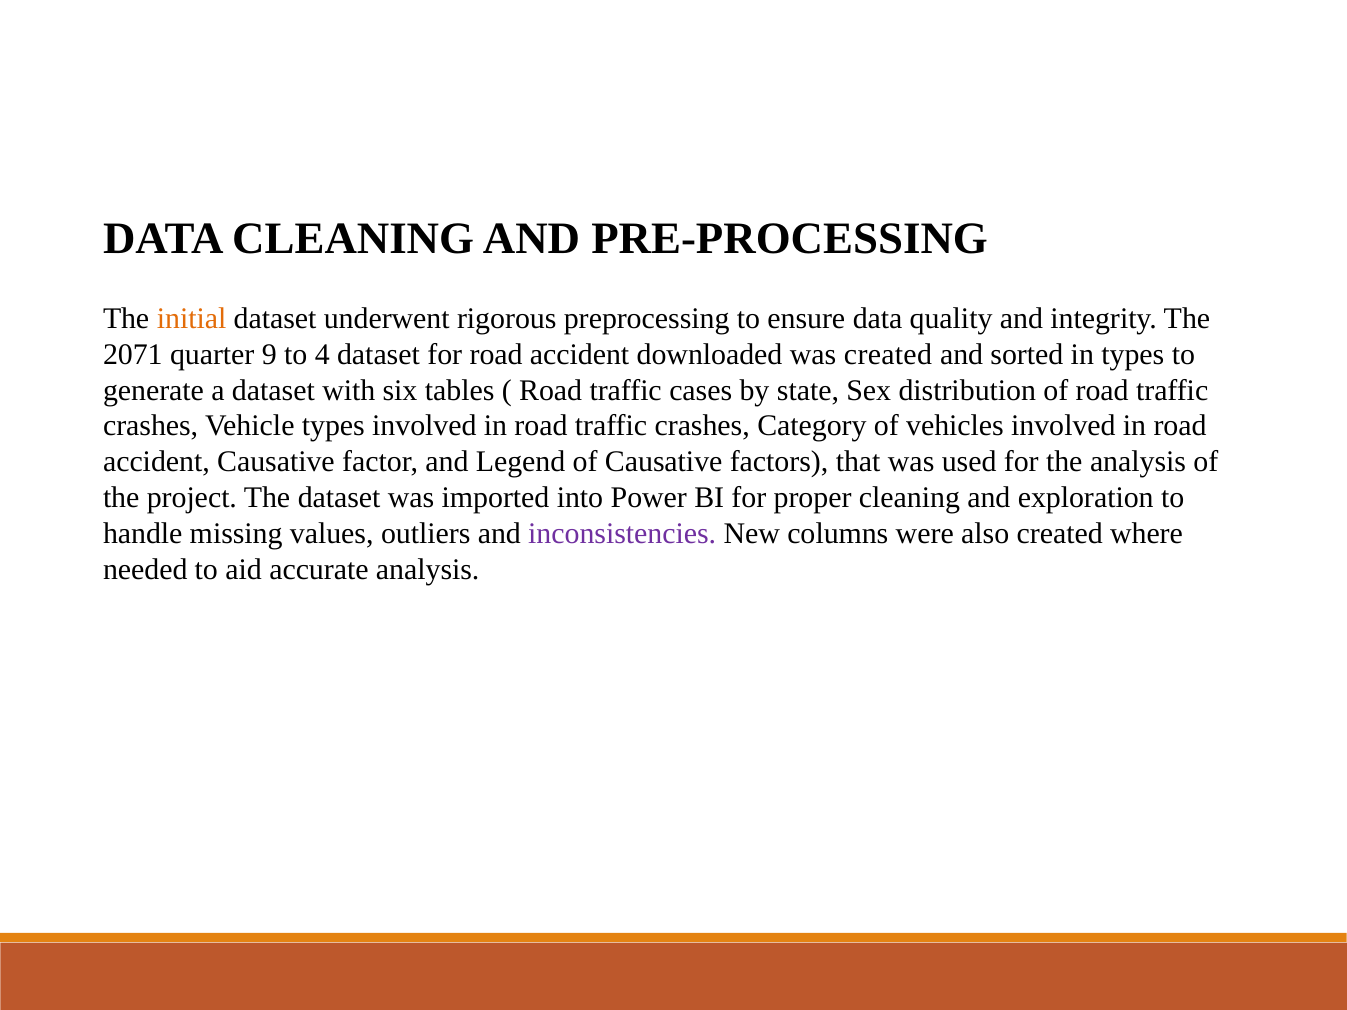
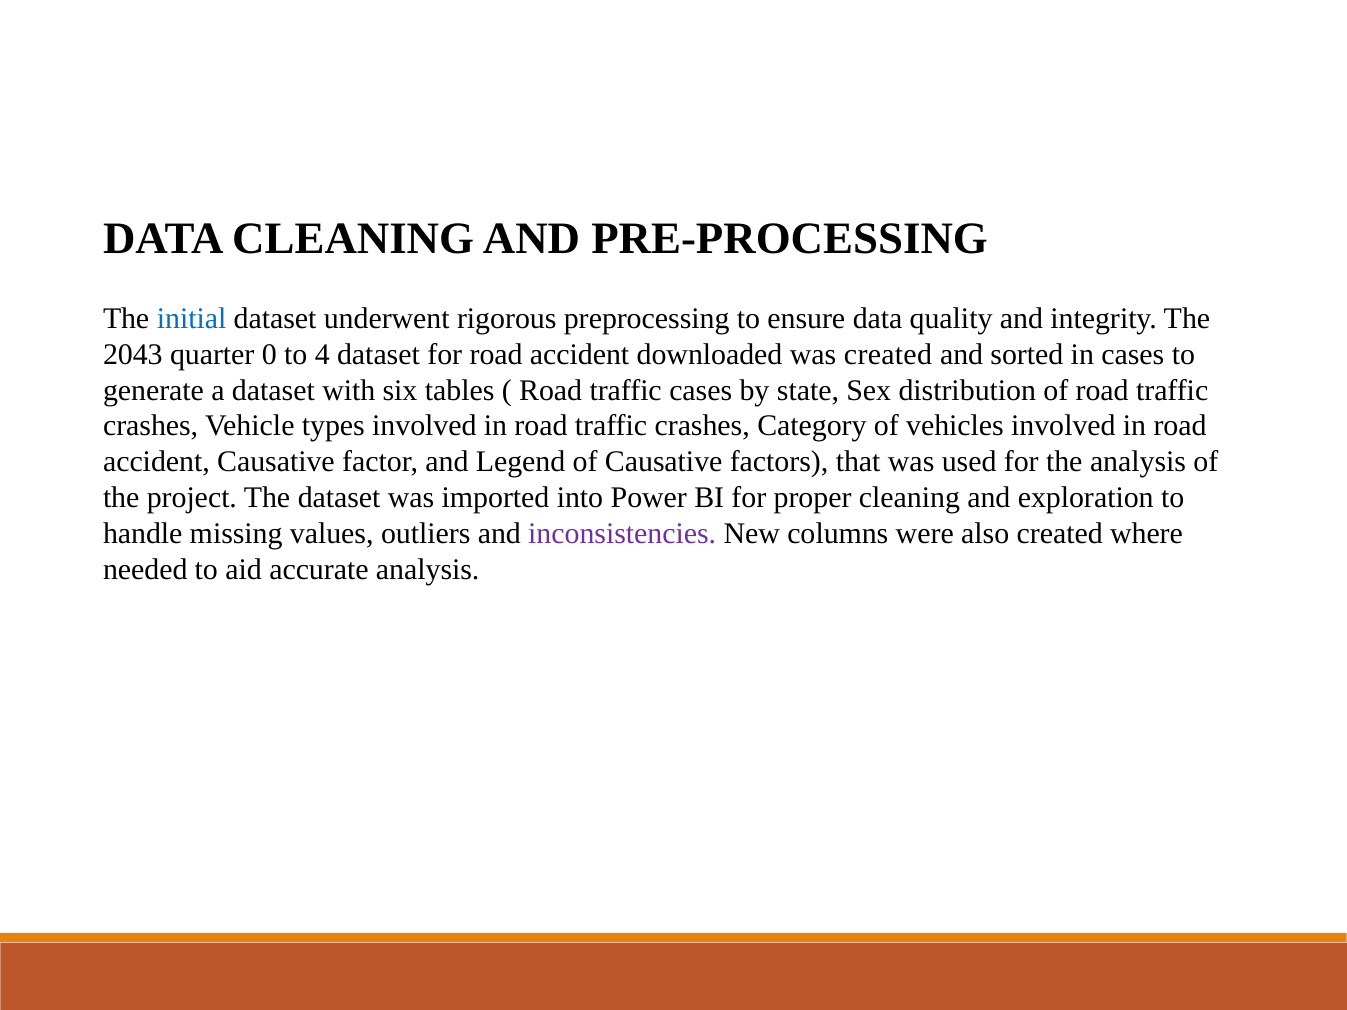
initial colour: orange -> blue (192, 319)
2071: 2071 -> 2043 (133, 354)
9: 9 -> 0 (269, 354)
in types: types -> cases (1133, 354)
